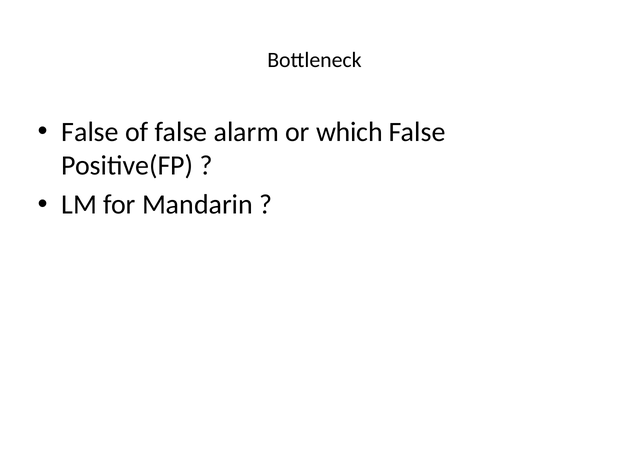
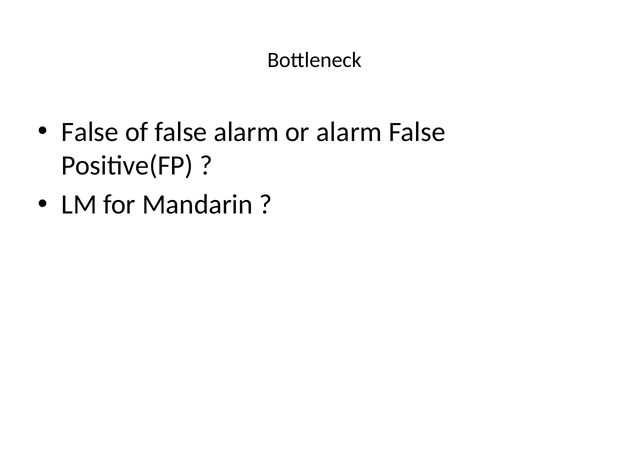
or which: which -> alarm (349, 132)
